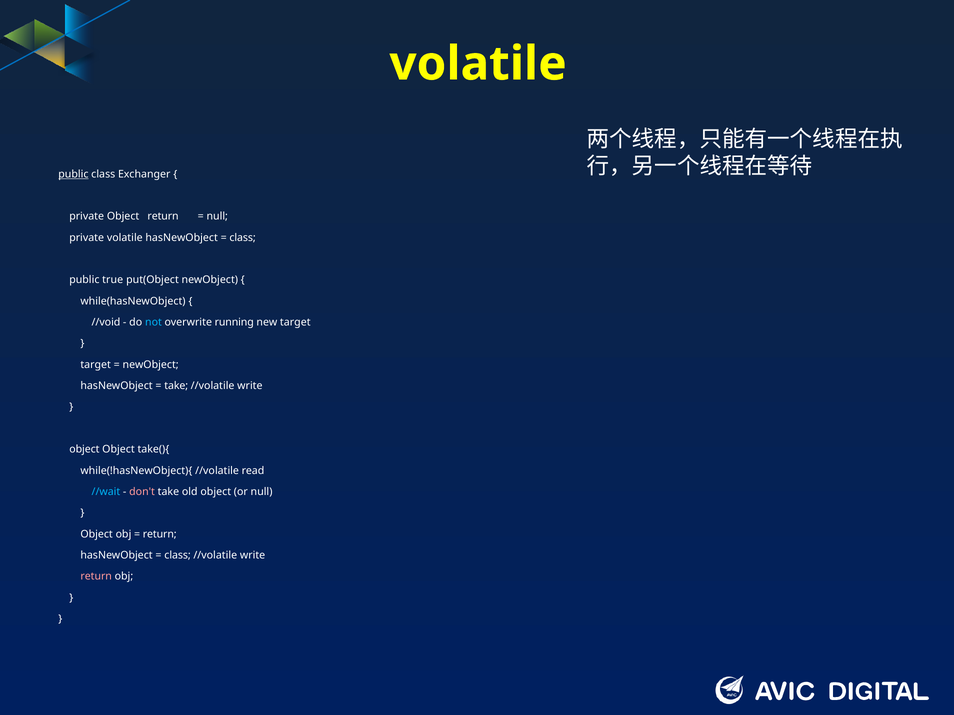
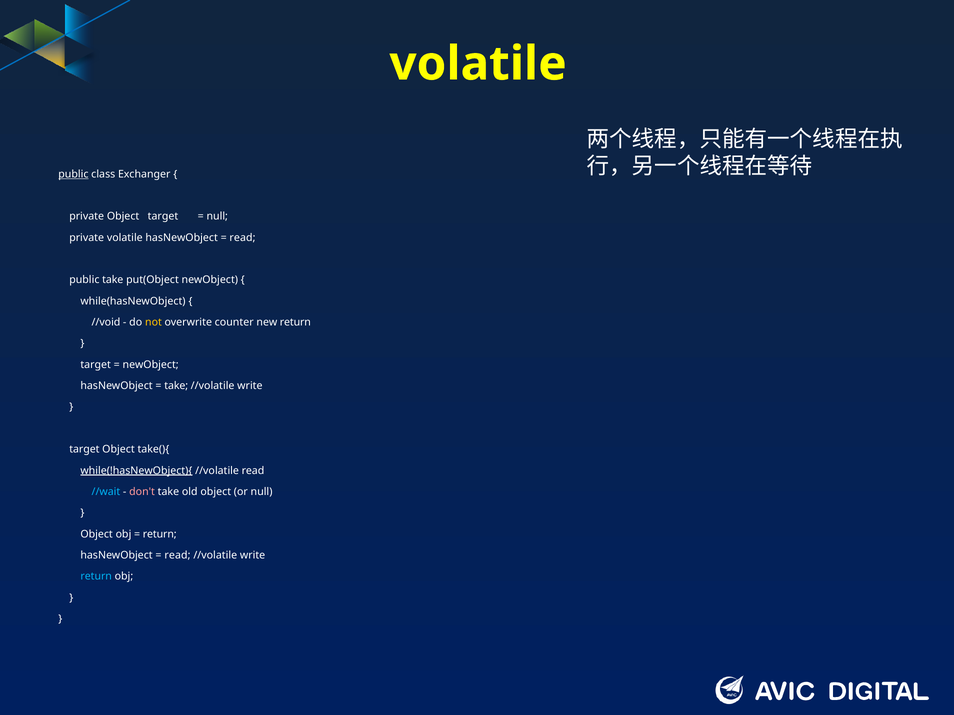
Object return: return -> target (163, 217)
class: class -> read (243, 238)
public true: true -> take (113, 280)
not colour: light blue -> yellow (153, 323)
running: running -> counter (234, 323)
new target: target -> return (295, 323)
object: object -> target (84, 450)
while(!hasNewObject){ underline: none -> present (136, 471)
class: class -> read (177, 556)
return colour: pink -> light blue (96, 577)
